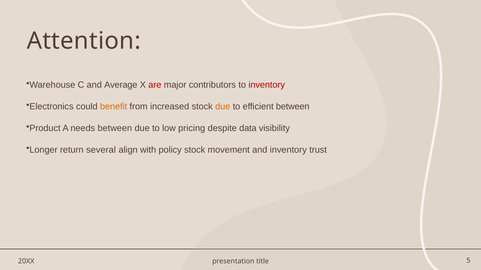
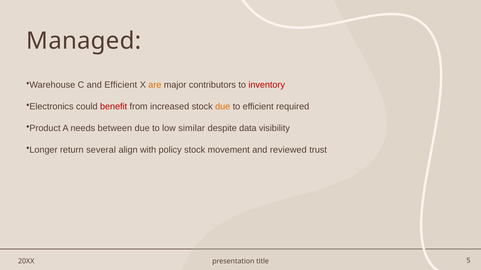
Attention: Attention -> Managed (84, 41)
and Average: Average -> Efficient (121, 85)
are colour: red -> orange (155, 85)
benefit colour: orange -> red (114, 107)
efficient between: between -> required (293, 107)
pricing: pricing -> similar (192, 128)
and inventory: inventory -> reviewed (288, 150)
